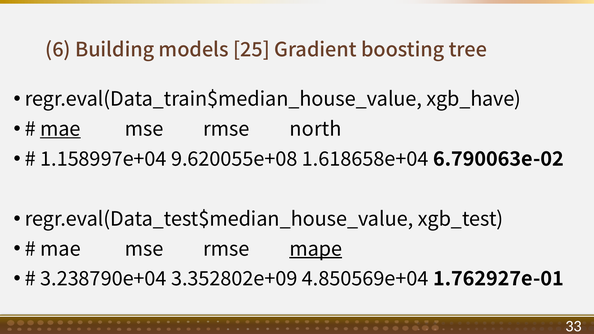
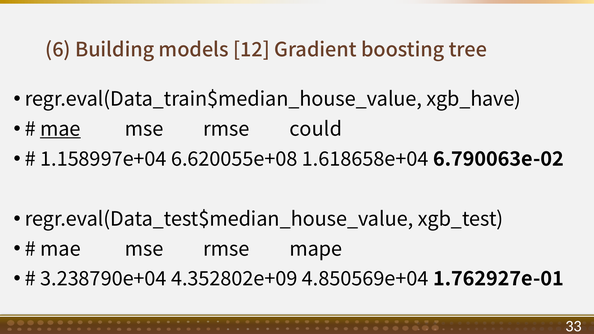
25: 25 -> 12 (251, 50)
north: north -> could (316, 129)
9.620055e+08: 9.620055e+08 -> 6.620055e+08 (234, 159)
mape underline: present -> none (316, 249)
3.352802e+09: 3.352802e+09 -> 4.352802e+09 (234, 279)
